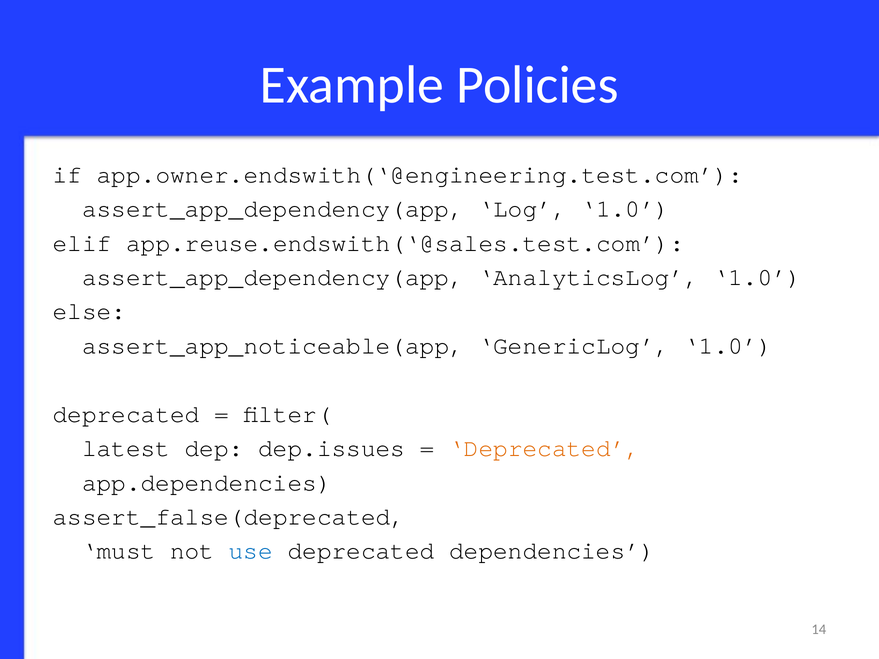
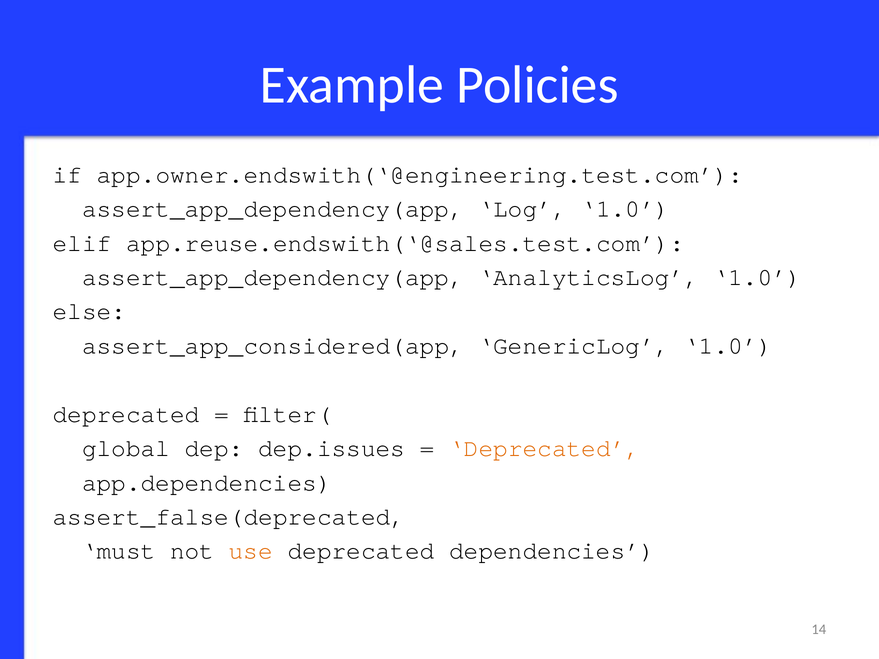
assert_app_noticeable(app: assert_app_noticeable(app -> assert_app_considered(app (273, 346)
latest: latest -> global (126, 448)
use colour: blue -> orange (251, 551)
